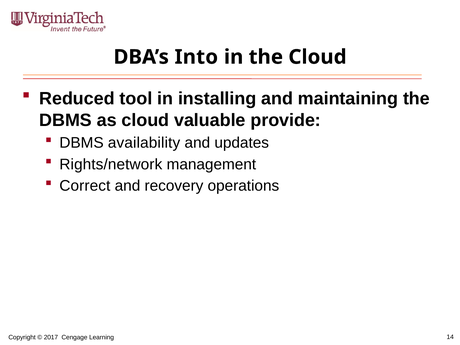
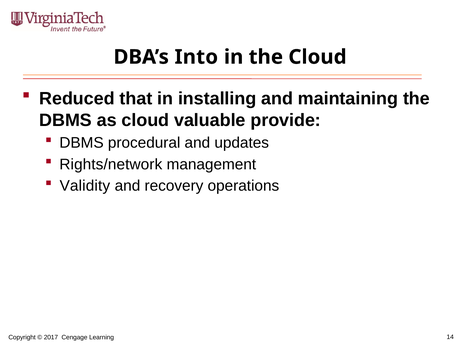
tool: tool -> that (136, 99)
availability: availability -> procedural (144, 143)
Correct: Correct -> Validity (85, 186)
